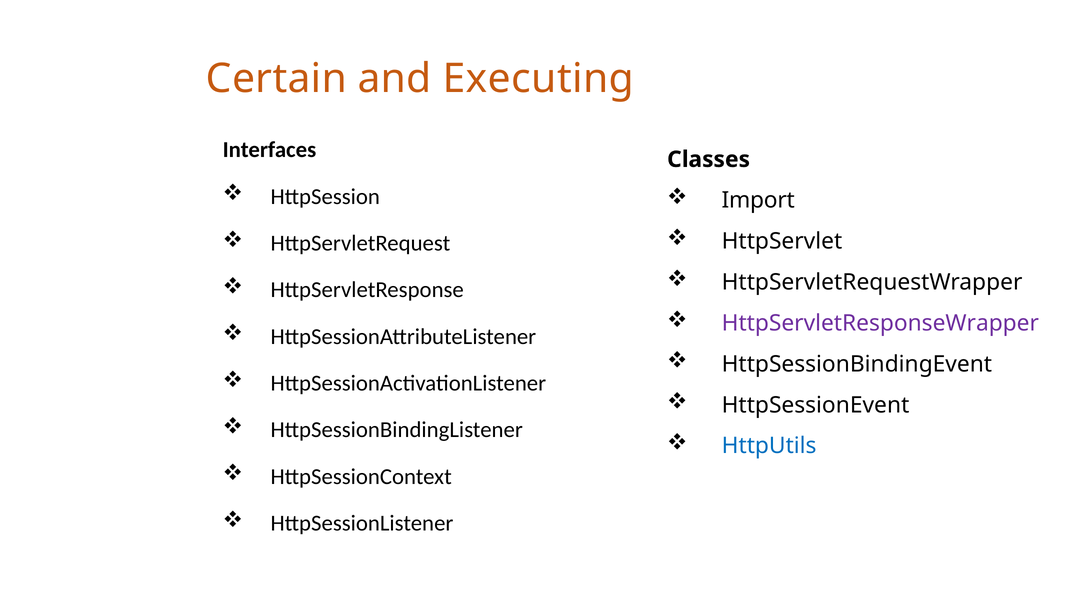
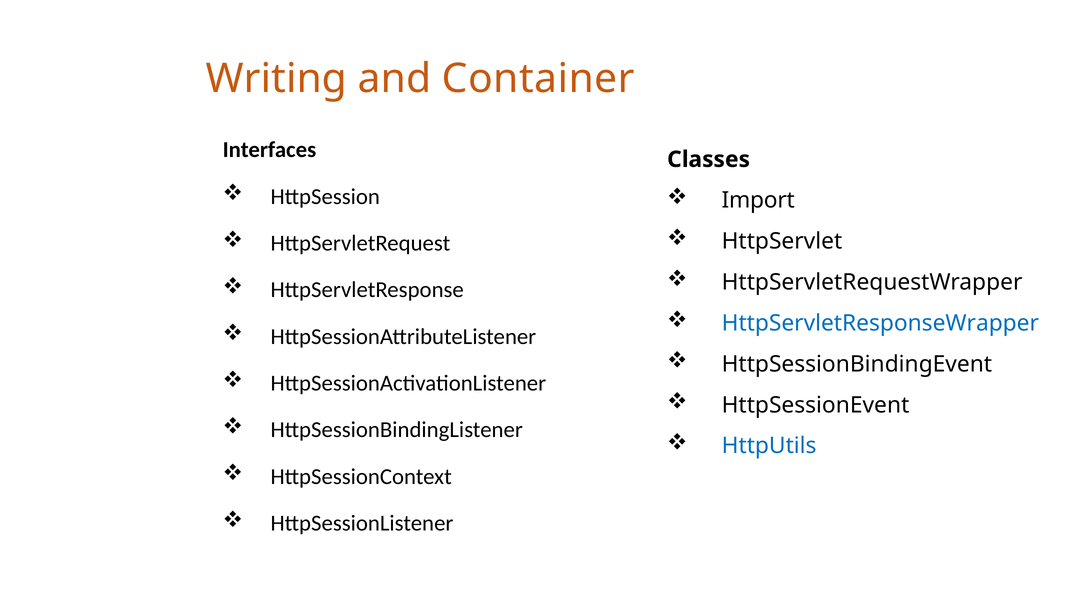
Certain: Certain -> Writing (277, 79)
Executing: Executing -> Container (538, 79)
HttpServletResponseWrapper colour: purple -> blue (880, 323)
